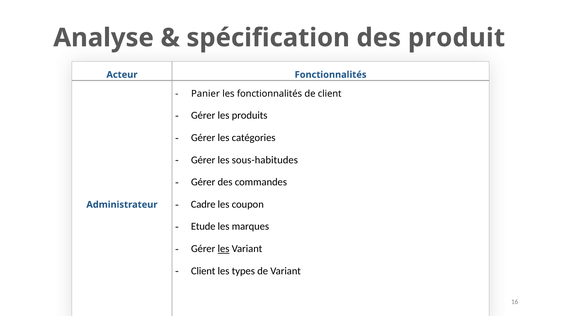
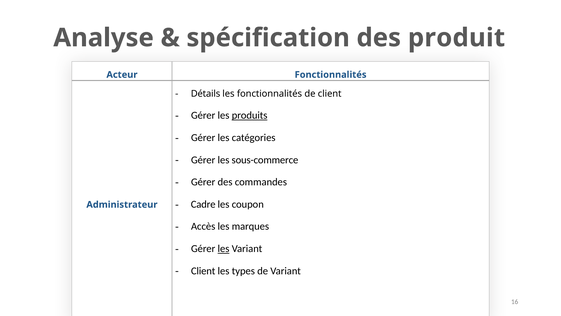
Panier: Panier -> Détails (206, 94)
produits underline: none -> present (250, 115)
sous-habitudes: sous-habitudes -> sous-commerce (265, 160)
Etude: Etude -> Accès (203, 226)
